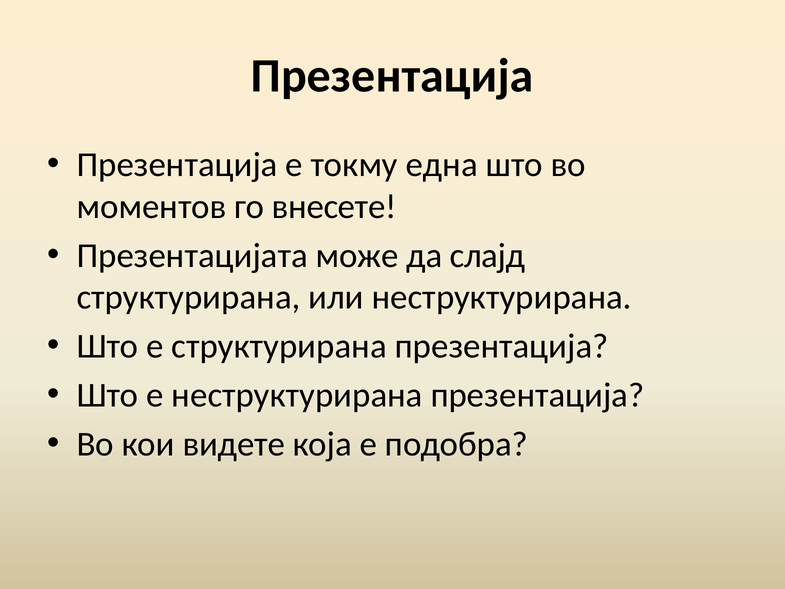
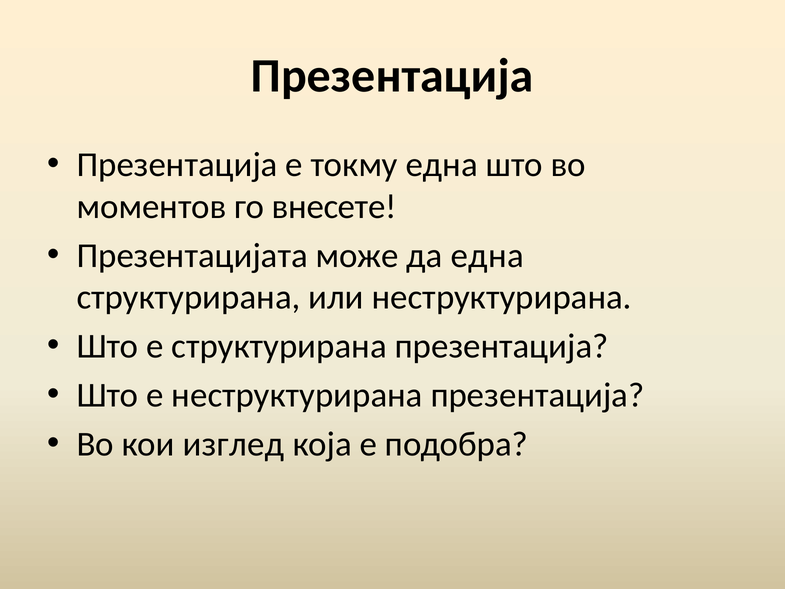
да слајд: слајд -> една (487, 255)
видете: видете -> изглед (233, 444)
